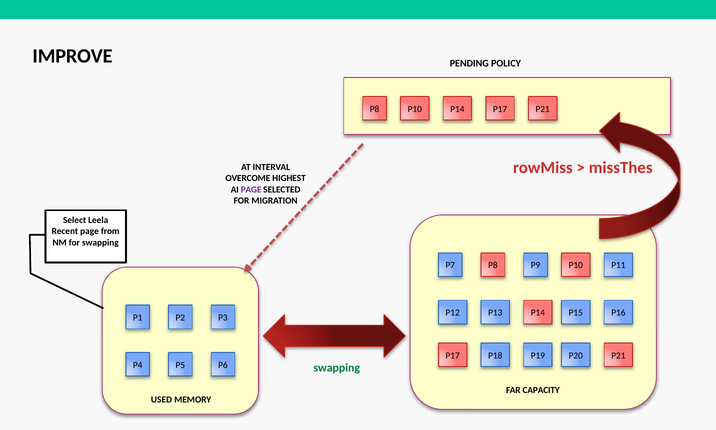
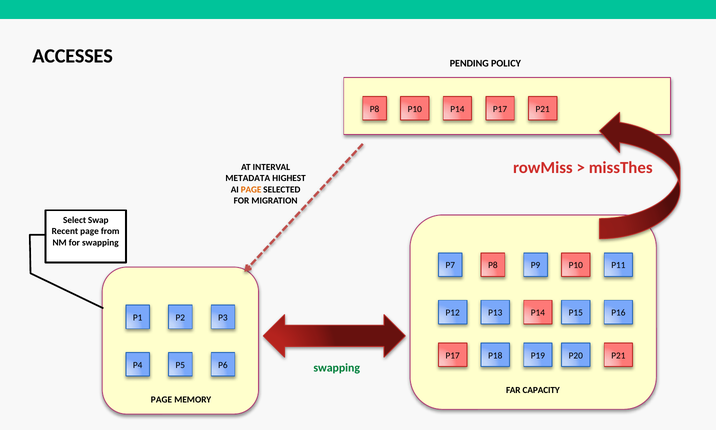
IMPROVE: IMPROVE -> ACCESSES (73, 56)
OVERCOME: OVERCOME -> METADATA (248, 178)
PAGE colour: purple -> orange (251, 189)
Leela: Leela -> Swap (98, 220)
USED: USED -> PAGE (161, 399)
